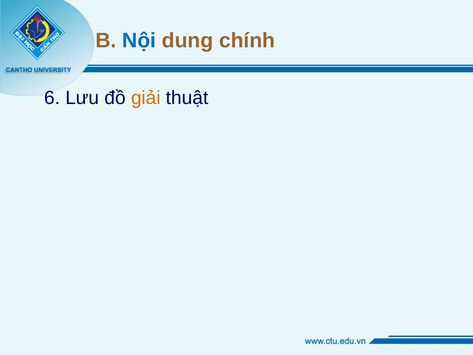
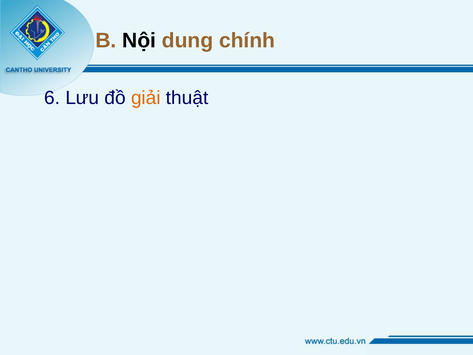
Nội colour: blue -> black (139, 41)
